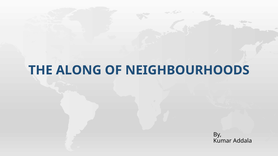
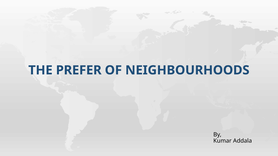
ALONG: ALONG -> PREFER (79, 70)
